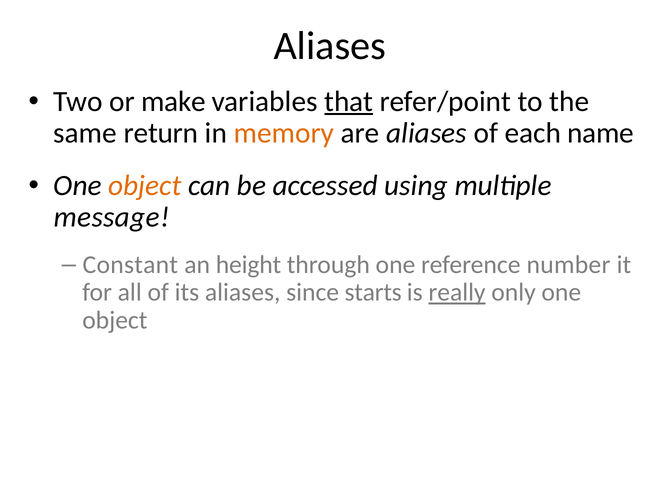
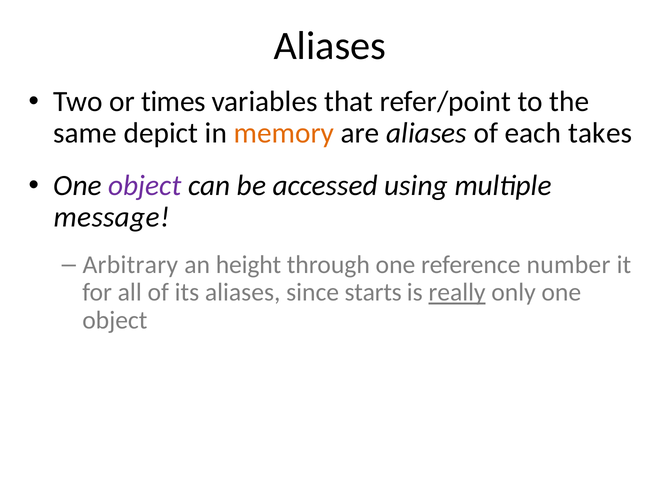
make: make -> times (173, 102)
that underline: present -> none (349, 102)
return: return -> depict (161, 133)
name: name -> takes (600, 133)
object colour: orange -> purple (145, 185)
Constant: Constant -> Arbitrary (130, 265)
